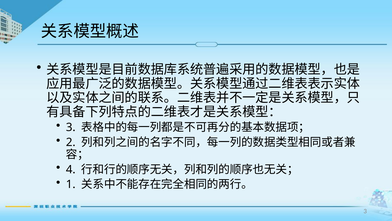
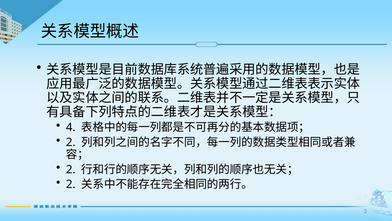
3: 3 -> 4 (71, 127)
4: 4 -> 2 (71, 169)
1: 1 -> 2 (71, 184)
